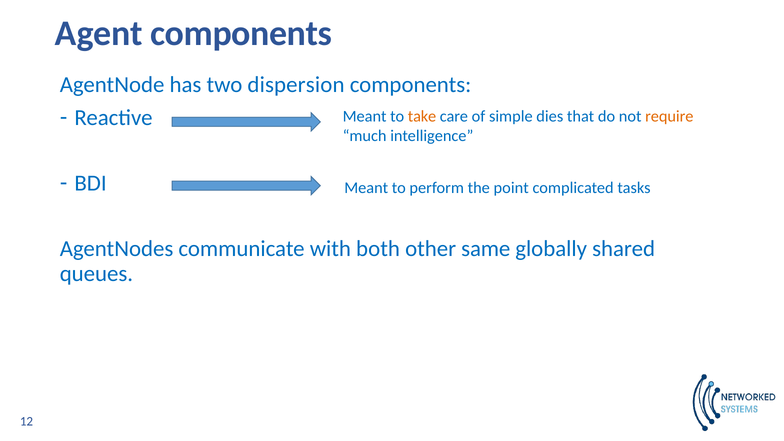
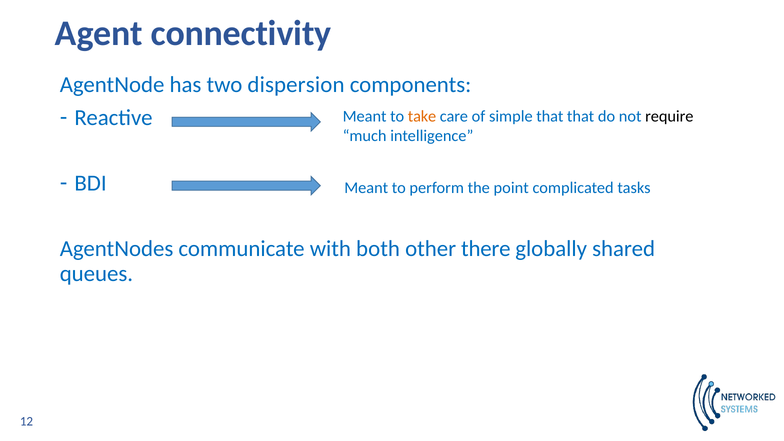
Agent components: components -> connectivity (241, 34)
simple dies: dies -> that (550, 116)
require colour: orange -> black (669, 116)
same: same -> there (486, 249)
